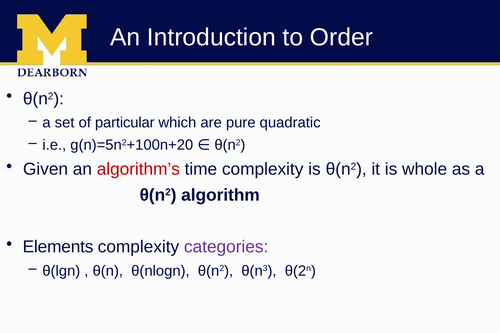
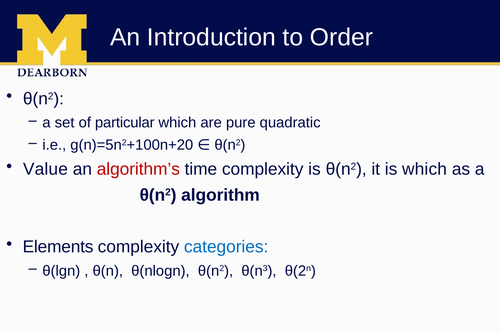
Given: Given -> Value (45, 169)
is whole: whole -> which (424, 169)
categories colour: purple -> blue (226, 247)
